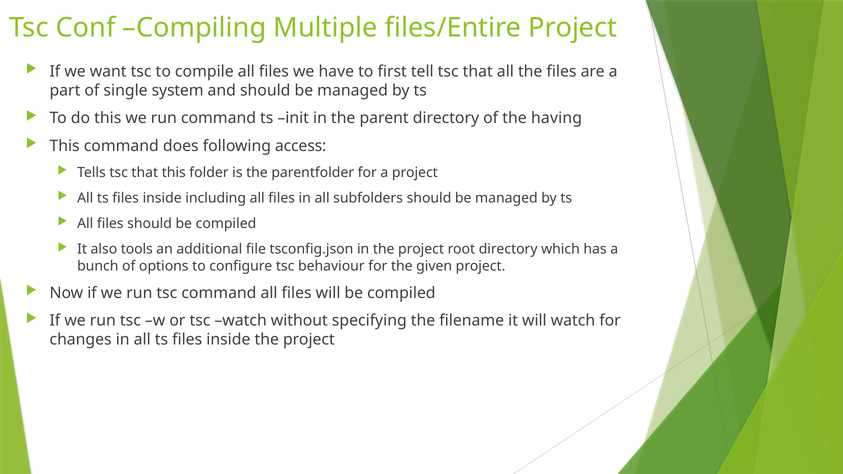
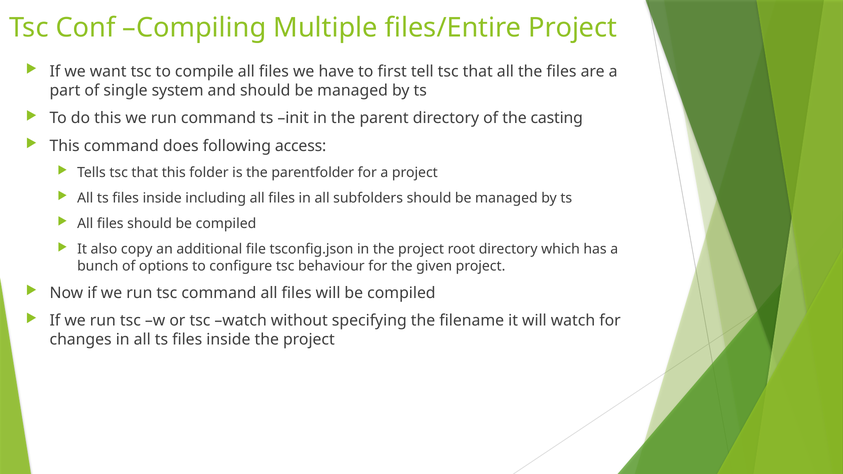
having: having -> casting (557, 118)
tools: tools -> copy (137, 249)
